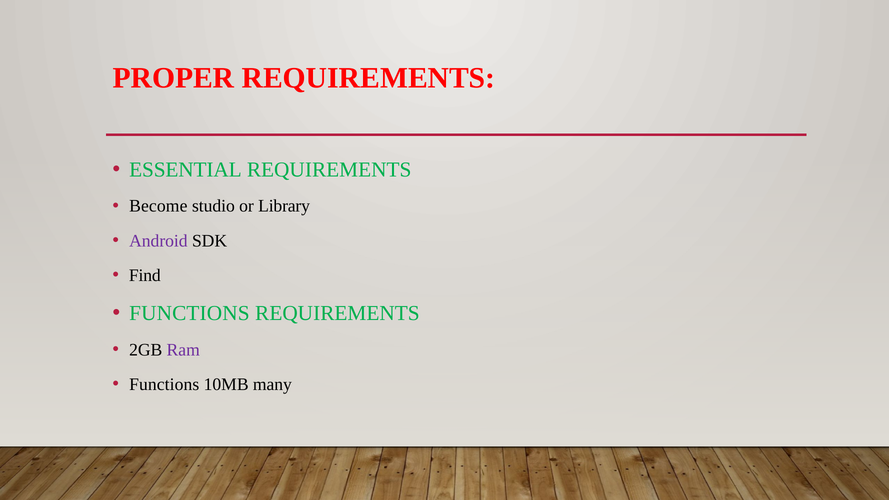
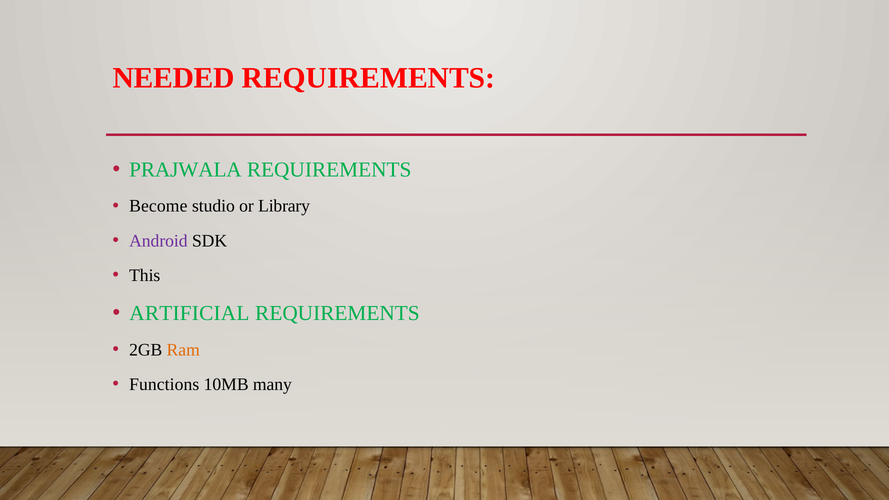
PROPER: PROPER -> NEEDED (174, 78)
ESSENTIAL: ESSENTIAL -> PRAJWALA (185, 170)
Find: Find -> This (145, 275)
FUNCTIONS: FUNCTIONS -> ARTIFICIAL (189, 313)
Ram colour: purple -> orange (183, 350)
